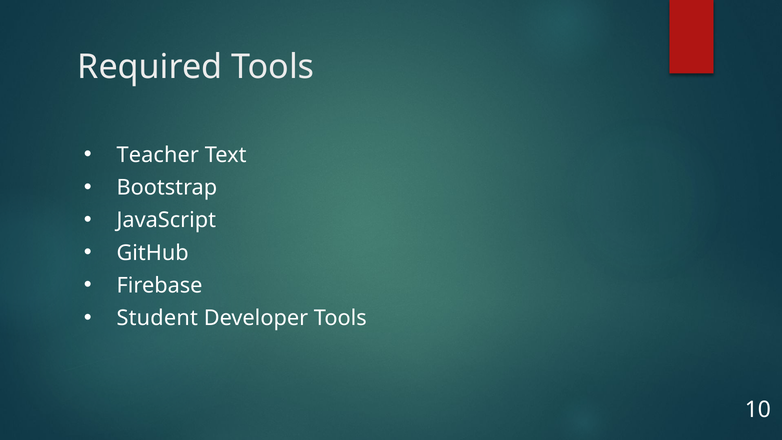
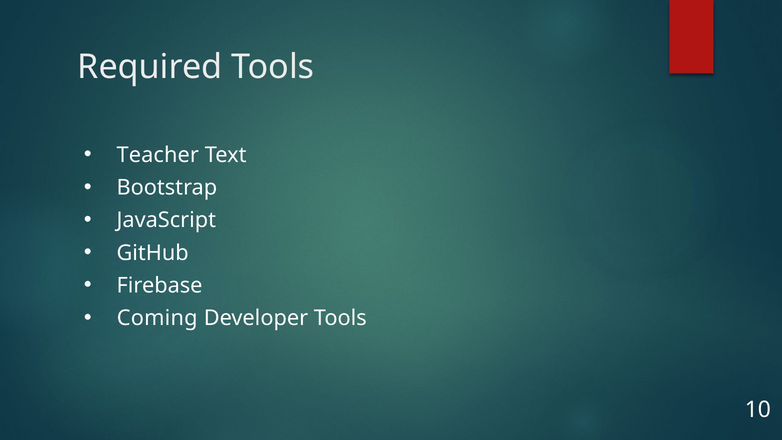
Student: Student -> Coming (157, 318)
